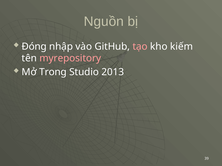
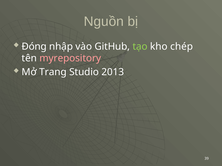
tạo colour: pink -> light green (140, 47)
kiếm: kiếm -> chép (182, 47)
Trong: Trong -> Trang (53, 72)
